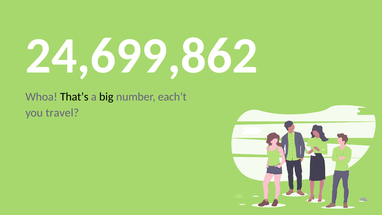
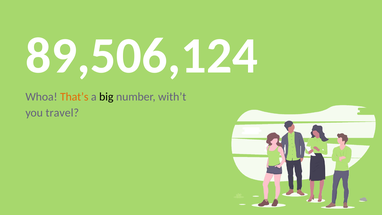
24,699,862: 24,699,862 -> 89,506,124 (142, 56)
That’s colour: black -> orange (74, 97)
each’t: each’t -> with’t (172, 97)
